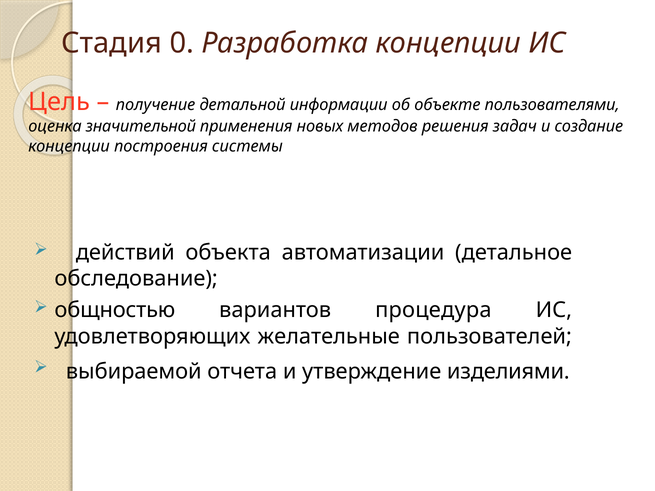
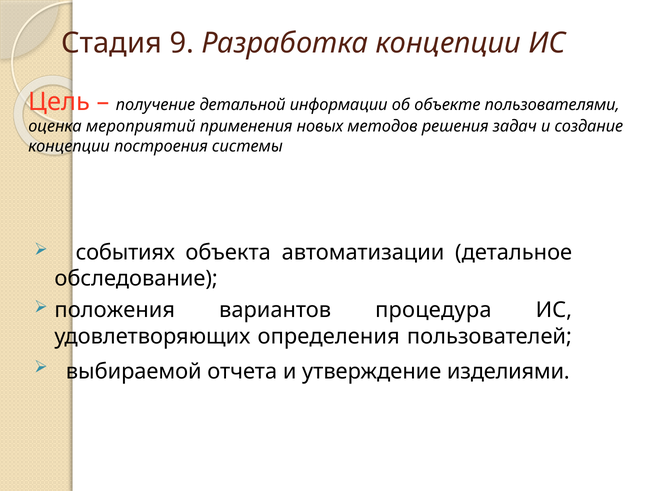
0: 0 -> 9 (182, 43)
значительной: значительной -> мероприятий (141, 127)
действий: действий -> событиях (125, 253)
общностью: общностью -> положения (115, 310)
желательные: желательные -> определения (329, 337)
